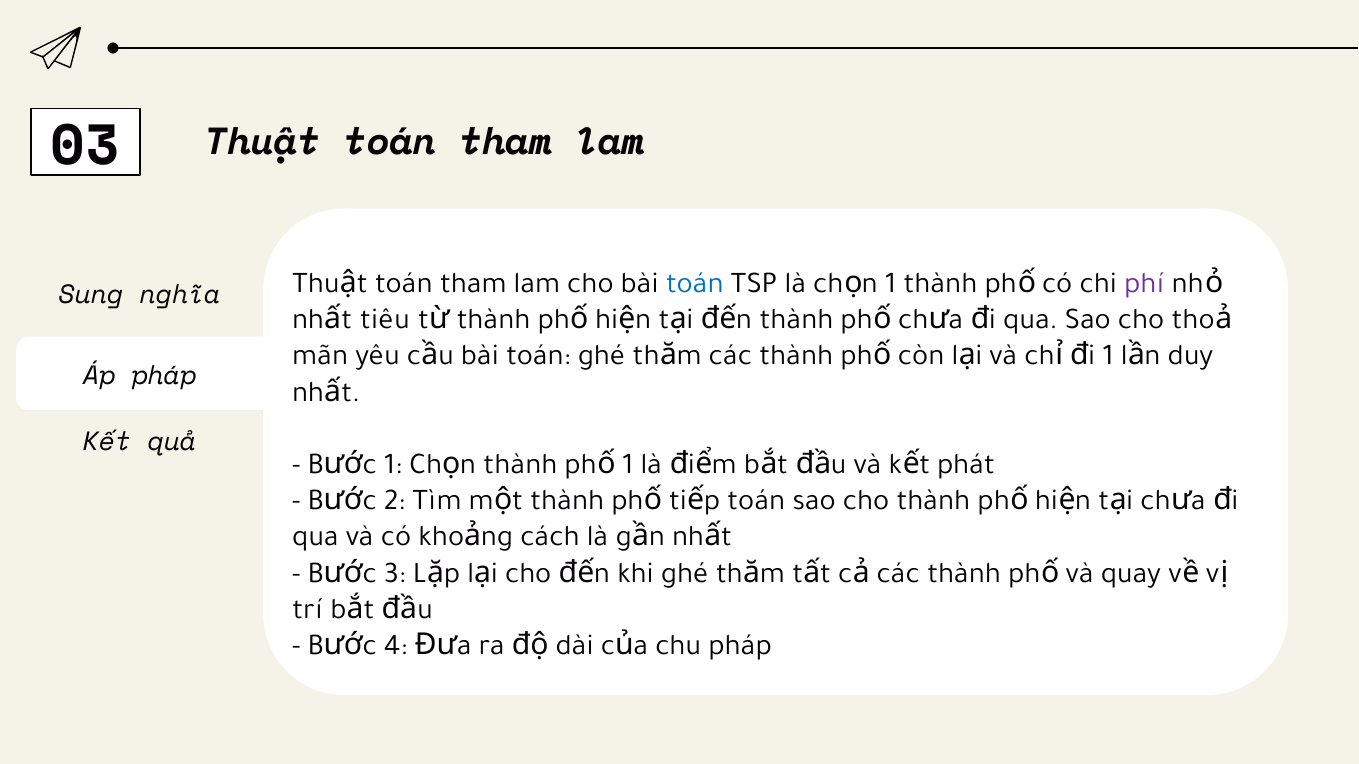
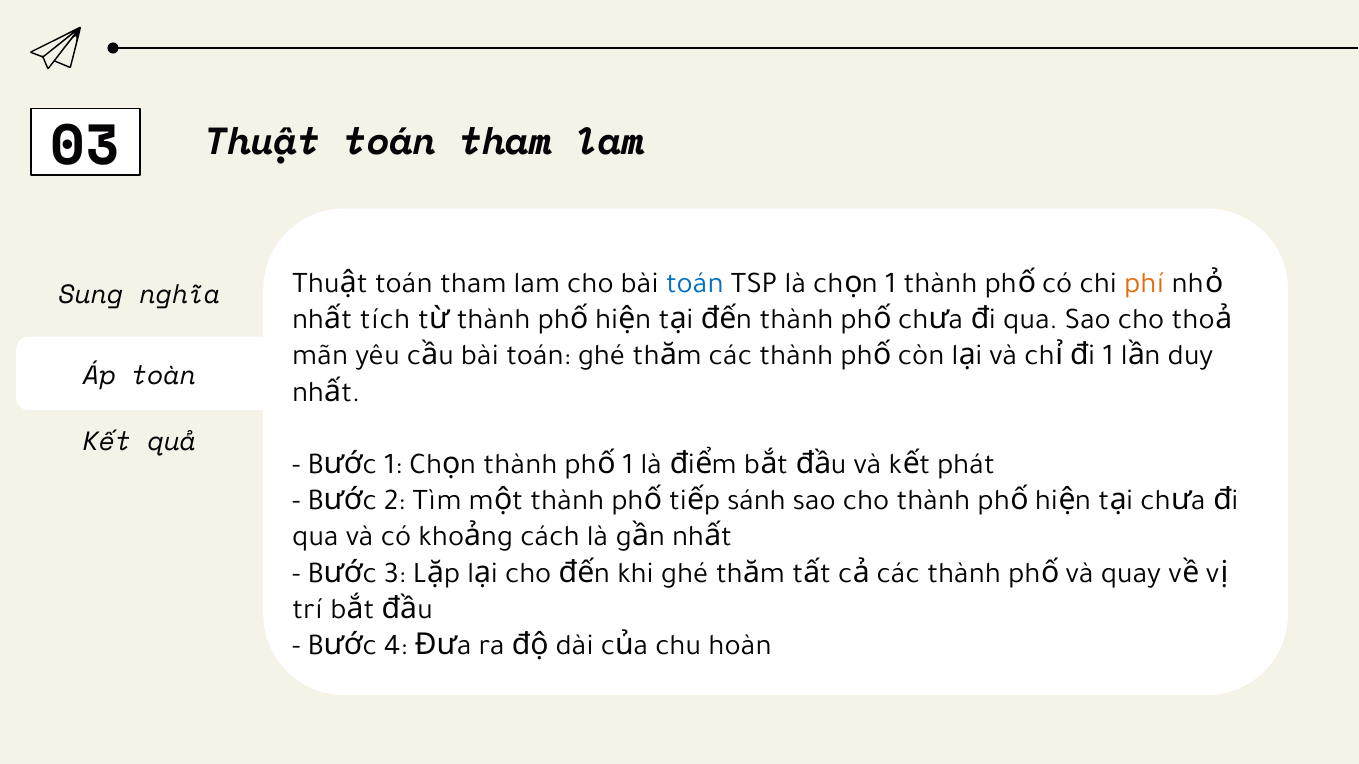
phí colour: purple -> orange (1144, 283)
tiêu: tiêu -> tích (385, 319)
Áp pháp: pháp -> toàn (164, 376)
toán: toán -> sánh (756, 500)
chu pháp: pháp -> hoàn (740, 645)
